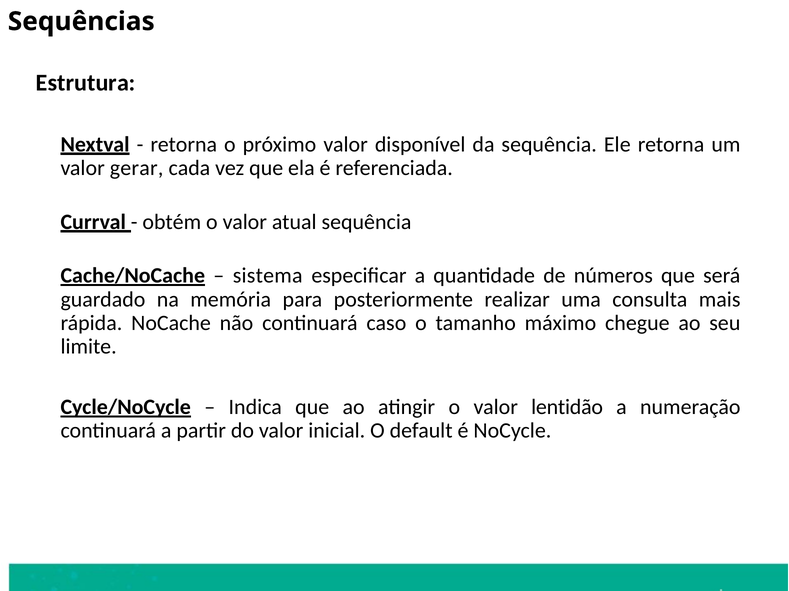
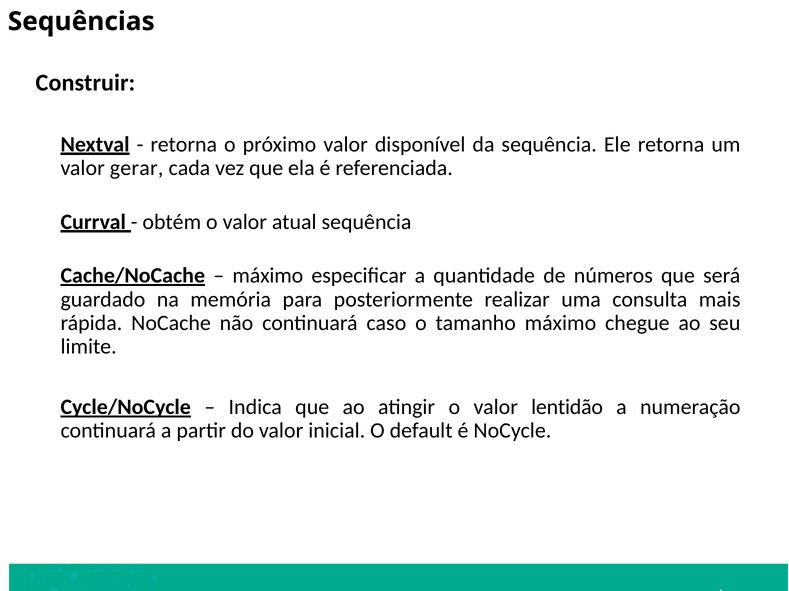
Estrutura: Estrutura -> Construir (86, 83)
sistema: sistema -> máximo (268, 276)
